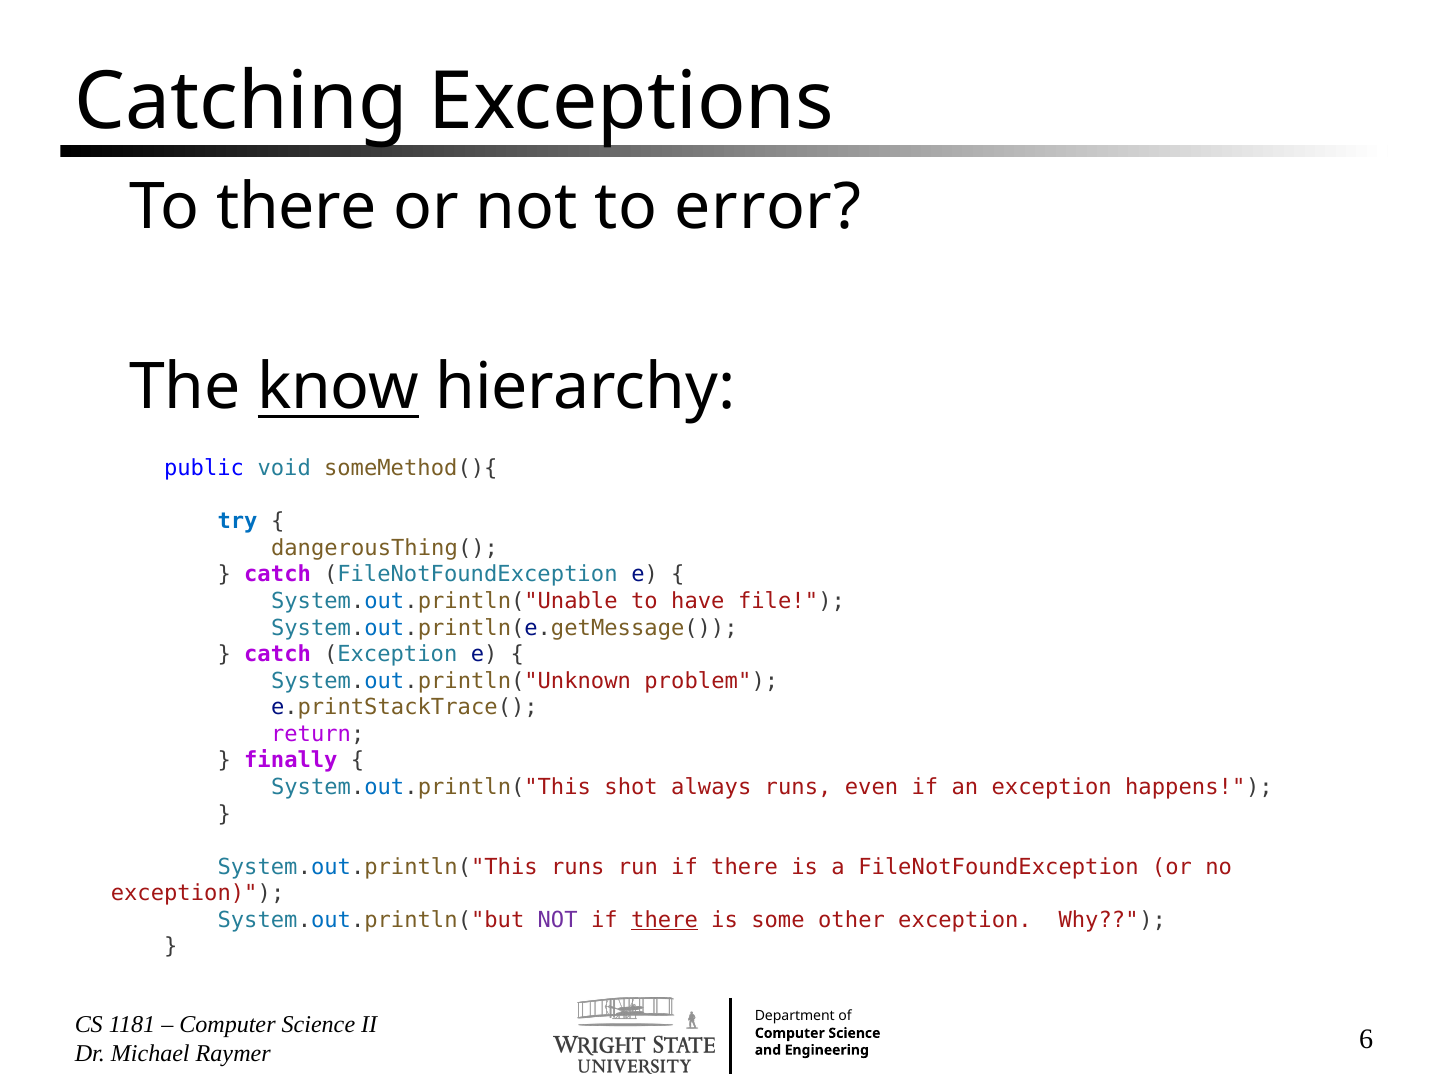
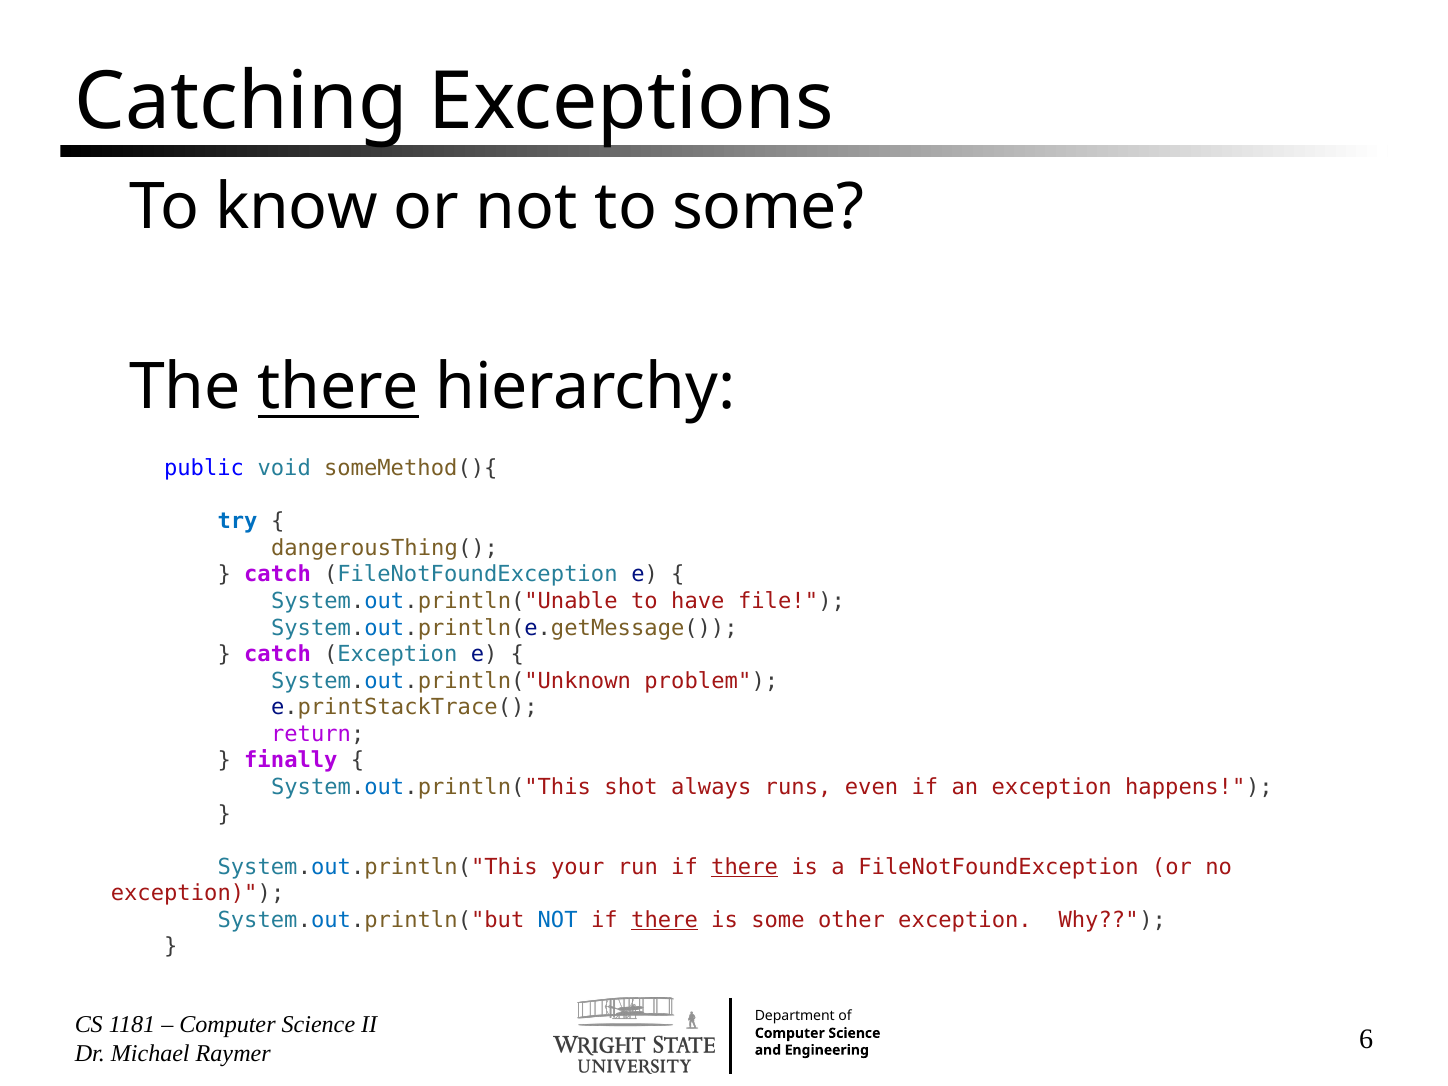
To there: there -> know (297, 207)
to error: error -> some (769, 207)
The know: know -> there (338, 388)
System.out.println("This runs: runs -> your (578, 867)
there underline: none -> present (745, 867)
NOT colour: purple -> blue (558, 920)
